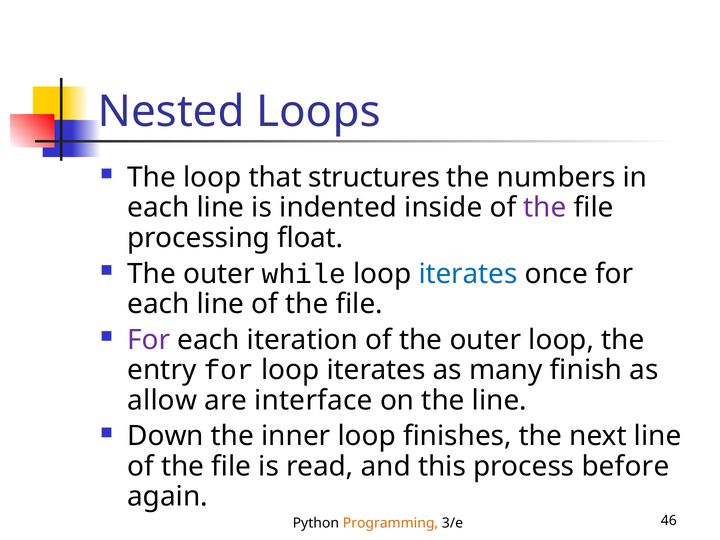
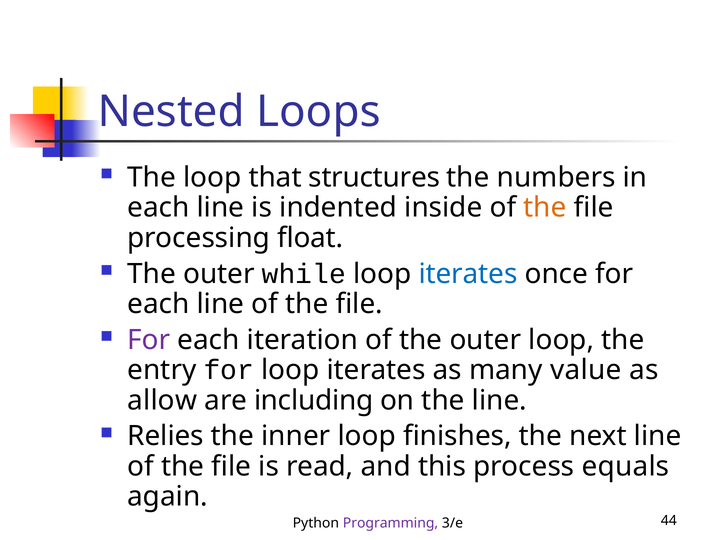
the colour: purple -> orange (545, 208)
finish: finish -> value (586, 370)
interface: interface -> including (314, 400)
Down: Down -> Relies (166, 436)
before: before -> equals (626, 466)
Programming colour: orange -> purple (391, 523)
46: 46 -> 44 (669, 521)
